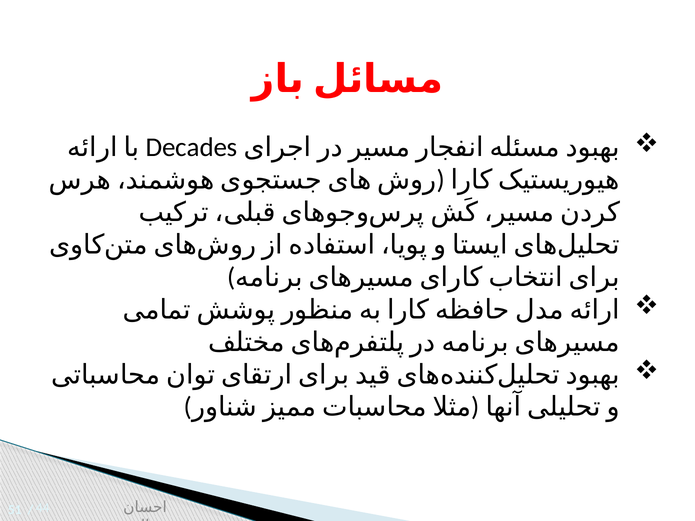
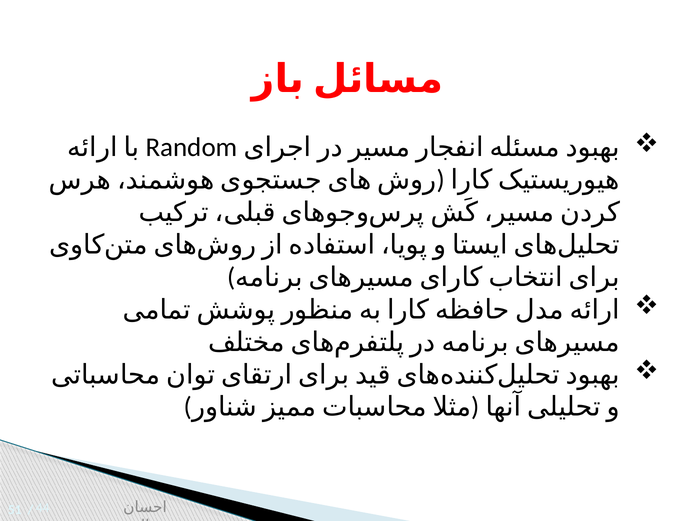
Decades: Decades -> Random (191, 148)
